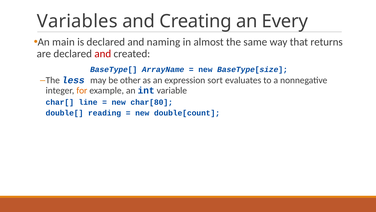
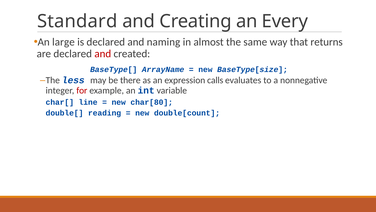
Variables: Variables -> Standard (77, 21)
main: main -> large (63, 42)
other: other -> there (130, 80)
sort: sort -> calls (215, 80)
for colour: orange -> red (82, 90)
